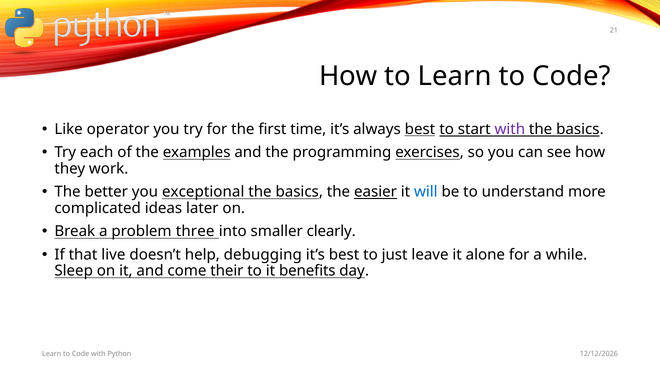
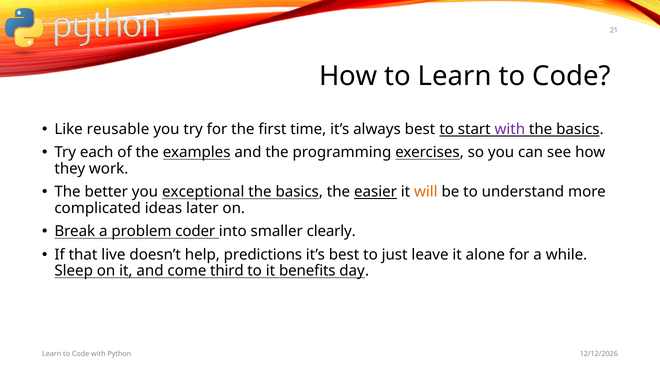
operator: operator -> reusable (118, 129)
best underline: present -> none (420, 129)
will colour: blue -> orange (426, 192)
three: three -> coder (195, 232)
debugging: debugging -> predictions (263, 255)
their: their -> third (227, 271)
